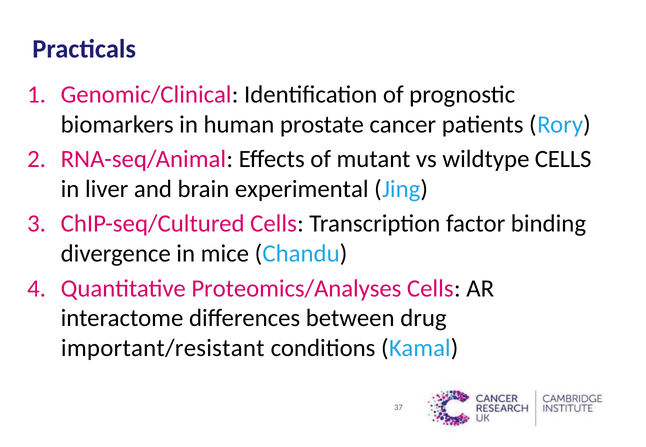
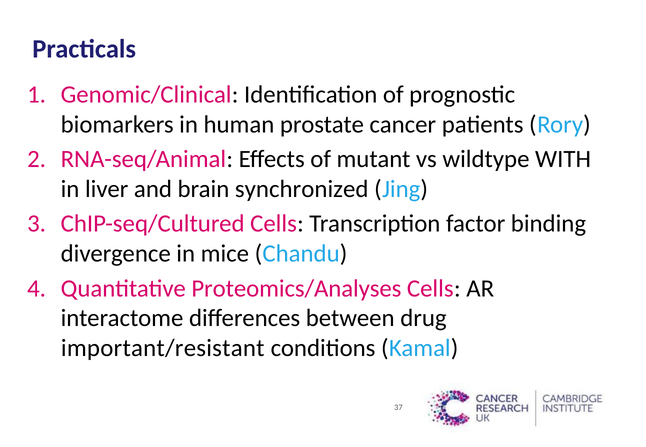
wildtype CELLS: CELLS -> WITH (563, 159)
experimental: experimental -> synchronized (302, 189)
